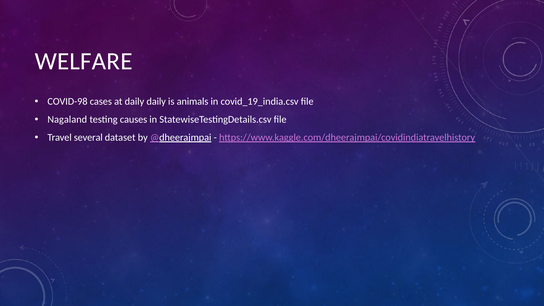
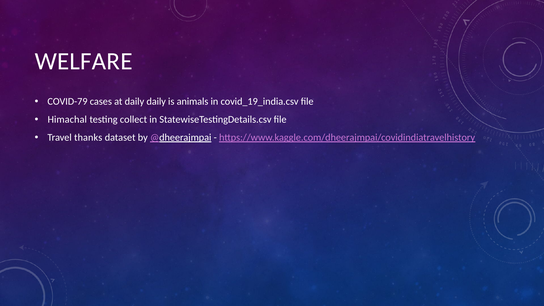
COVID-98: COVID-98 -> COVID-79 (67, 102)
Nagaland: Nagaland -> Himachal (67, 120)
causes: causes -> collect (133, 120)
several: several -> thanks (88, 137)
